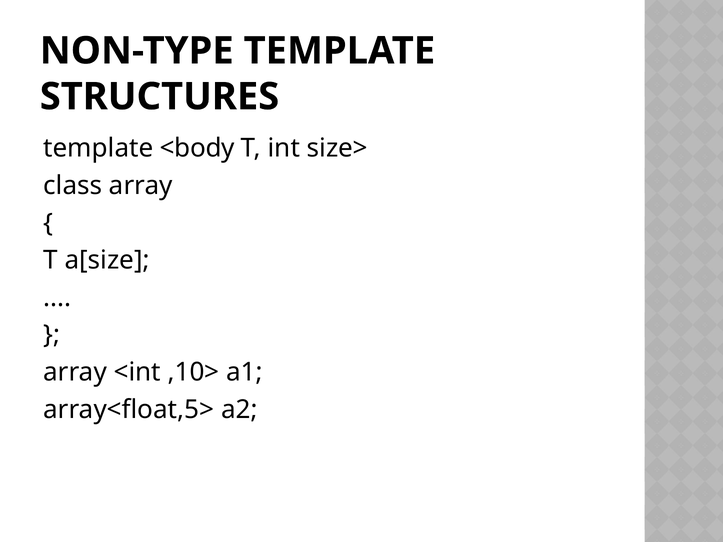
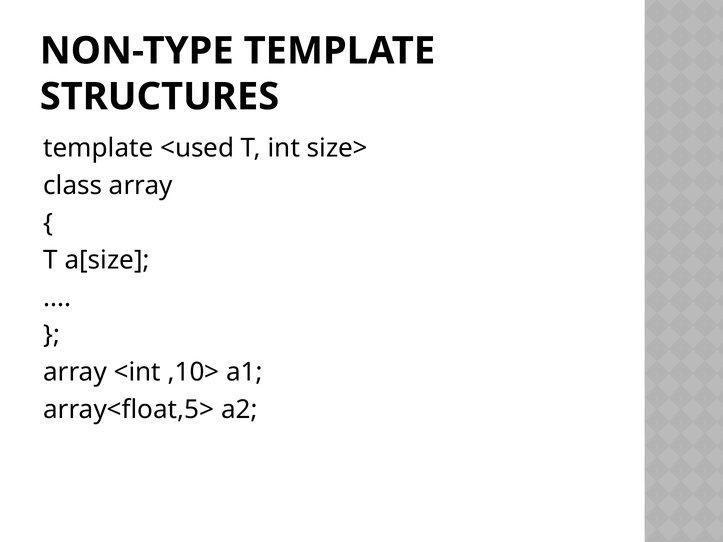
<body: <body -> <used (197, 148)
